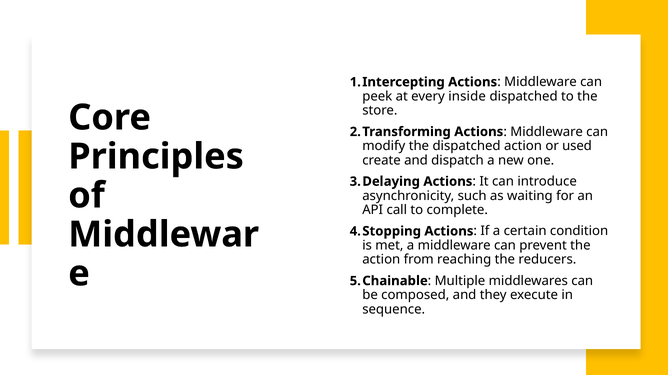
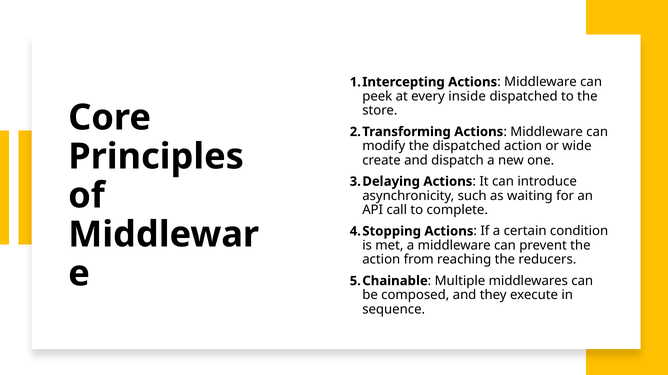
used: used -> wide (577, 146)
